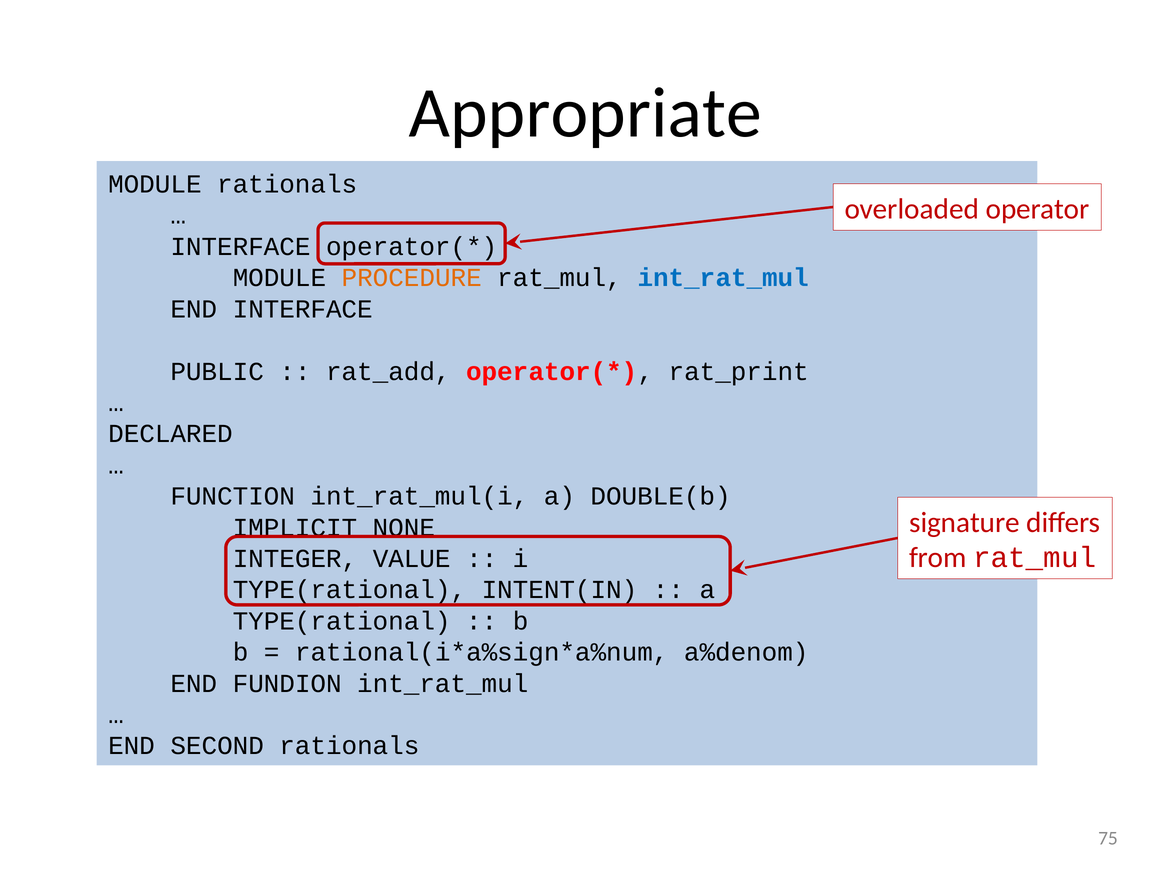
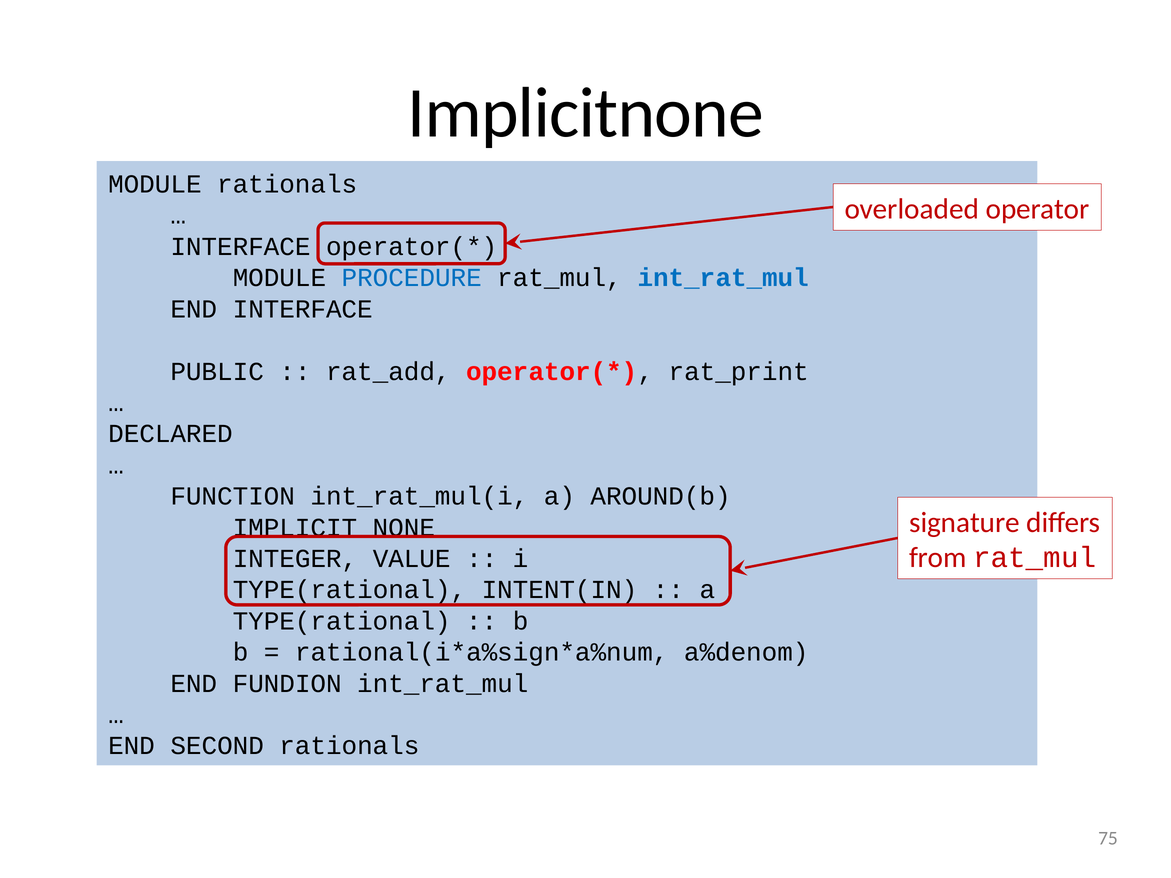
Appropriate: Appropriate -> Implicitnone (586, 113)
PROCEDURE colour: orange -> blue (412, 278)
DOUBLE(b: DOUBLE(b -> AROUND(b (661, 496)
